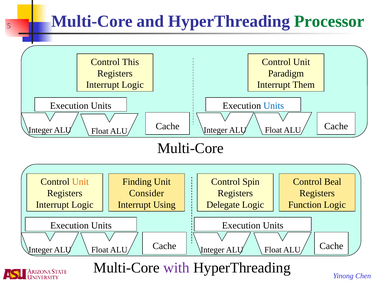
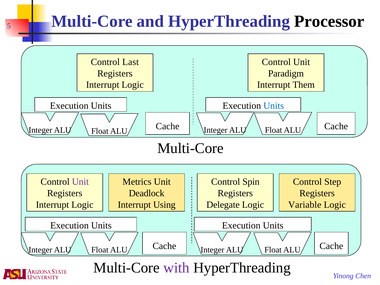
Processor colour: green -> black (329, 21)
This: This -> Last (131, 62)
Unit colour: orange -> purple (80, 182)
Finding: Finding -> Metrics (137, 182)
Beal: Beal -> Step (333, 182)
Consider: Consider -> Deadlock (147, 193)
Function: Function -> Variable (305, 205)
